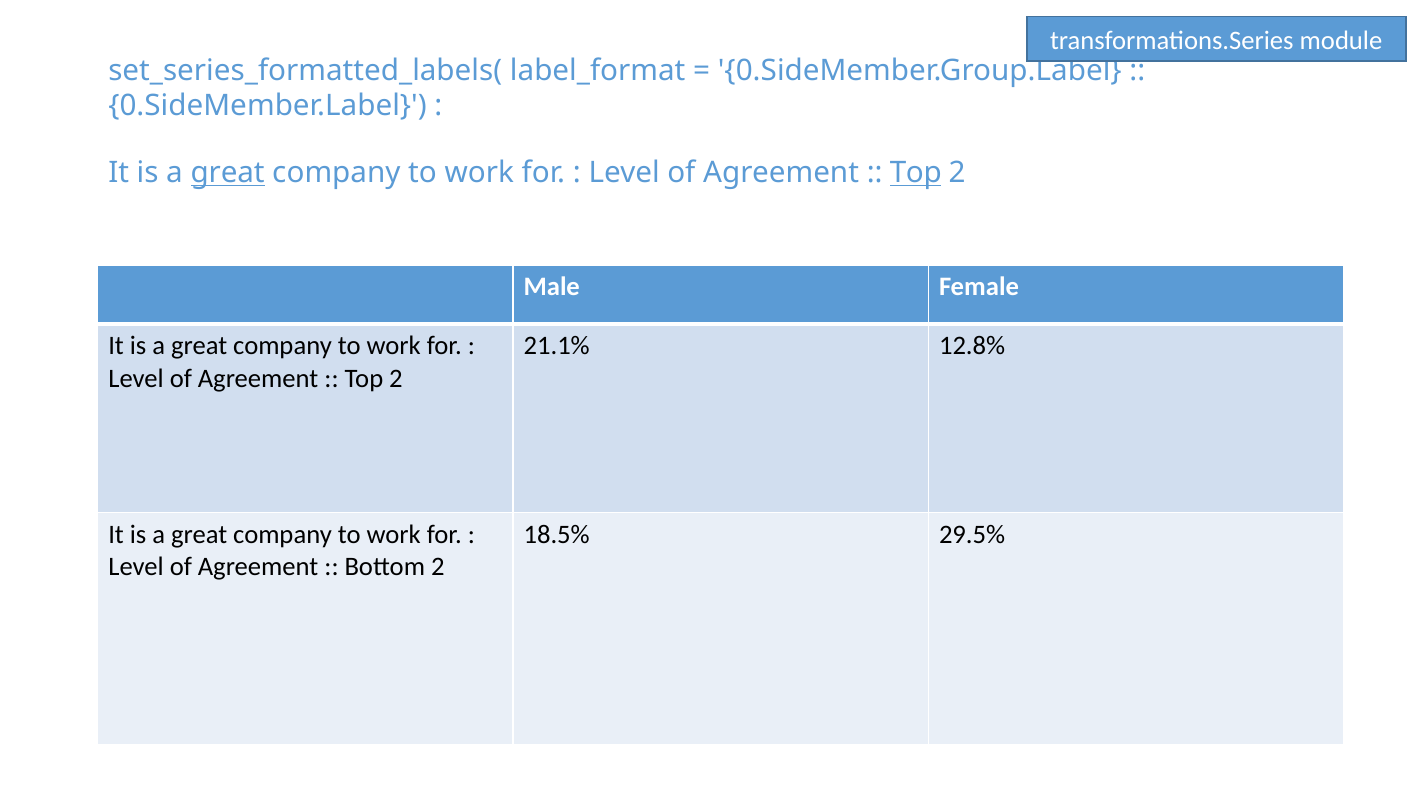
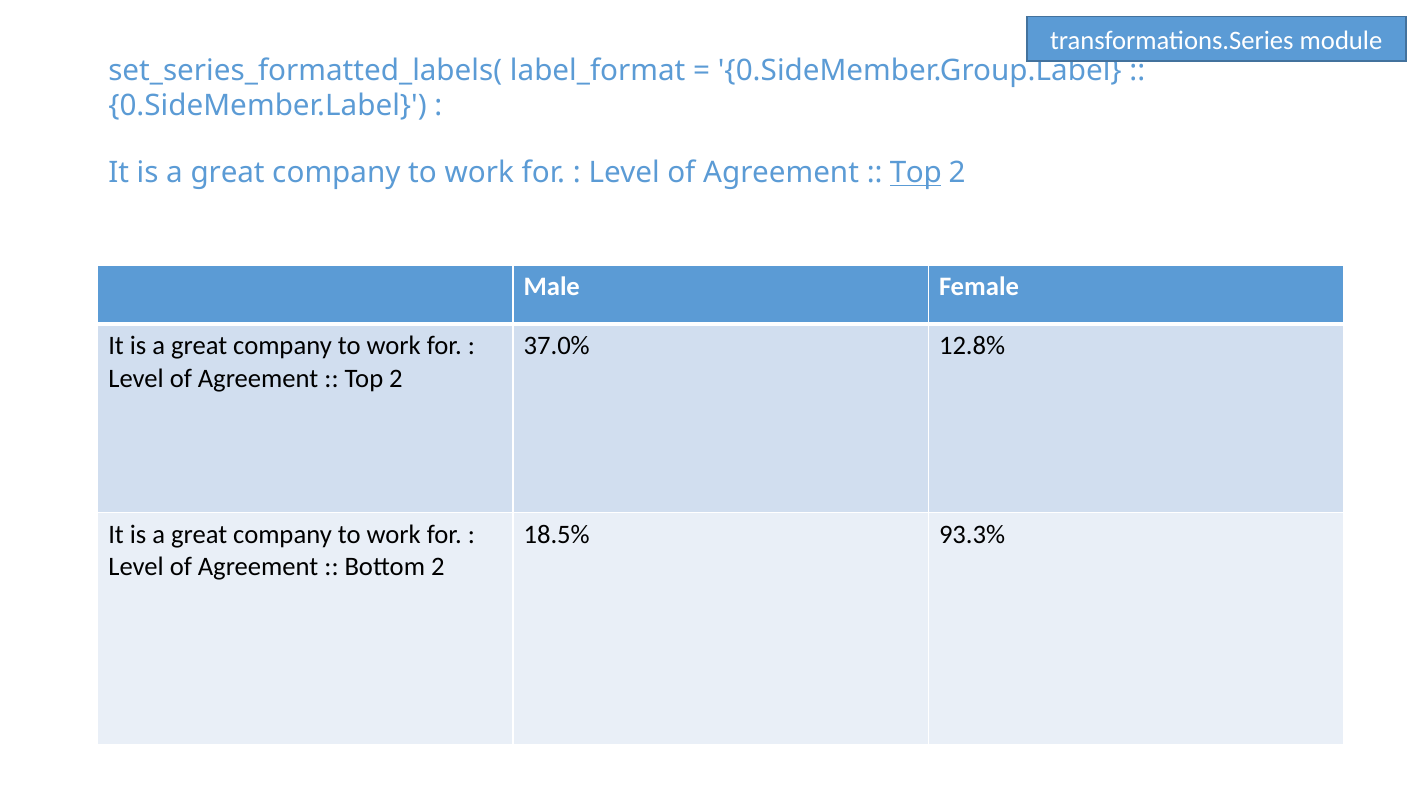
great underline: present -> none (228, 173)
21.1%: 21.1% -> 37.0% (557, 346)
29.5%: 29.5% -> 93.3% (972, 535)
